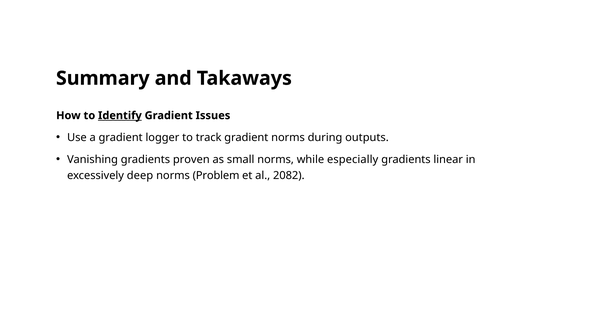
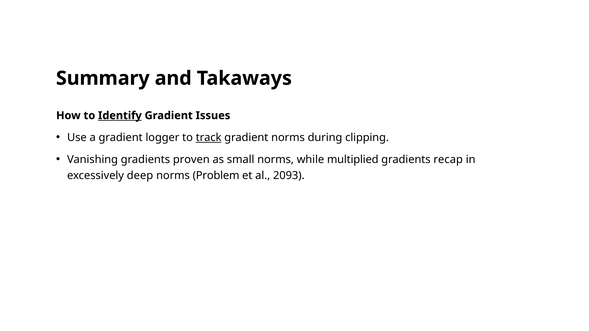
track underline: none -> present (209, 138)
outputs: outputs -> clipping (367, 138)
especially: especially -> multiplied (353, 160)
linear: linear -> recap (448, 160)
2082: 2082 -> 2093 (289, 176)
